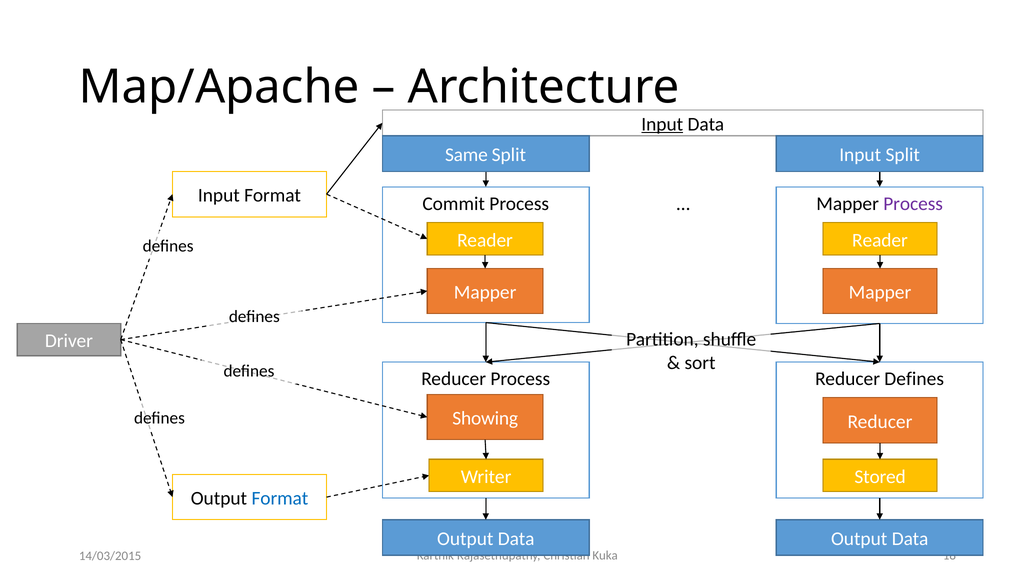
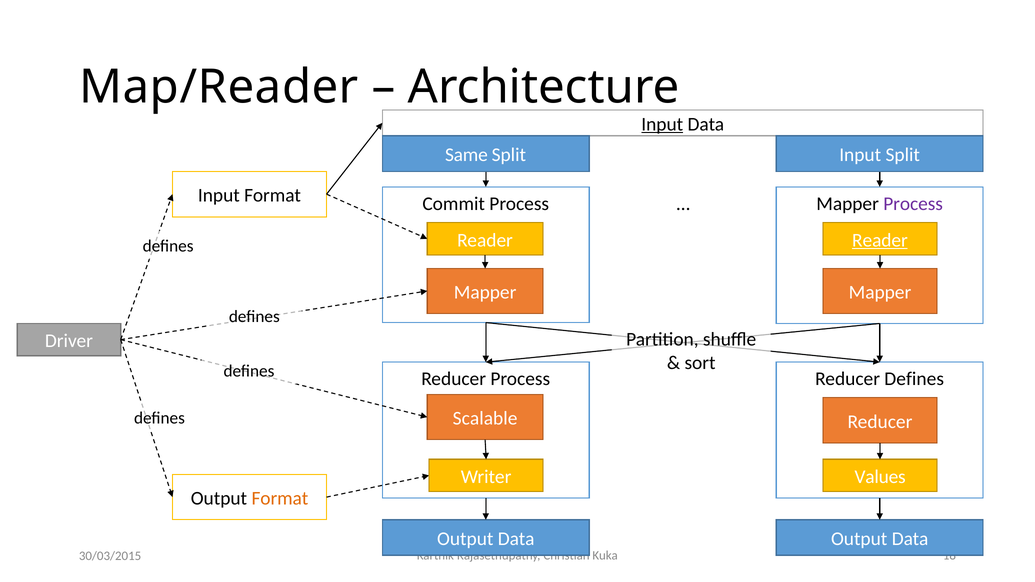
Map/Apache: Map/Apache -> Map/Reader (219, 87)
Reader underline: none -> present (880, 240)
Showing: Showing -> Scalable (485, 419)
Stored: Stored -> Values (880, 477)
Format colour: blue -> orange (280, 499)
14/03/2015: 14/03/2015 -> 30/03/2015 (110, 556)
